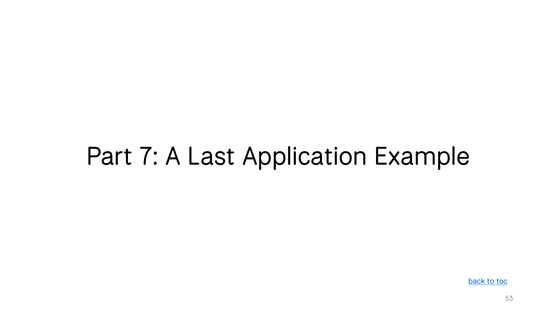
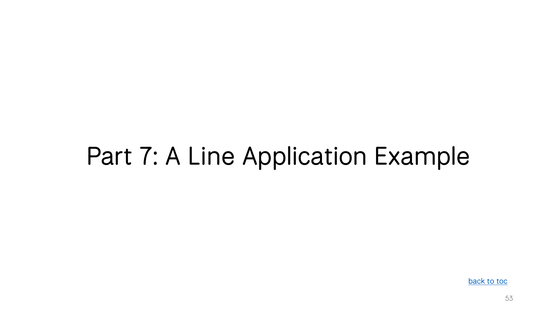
Last: Last -> Line (211, 157)
